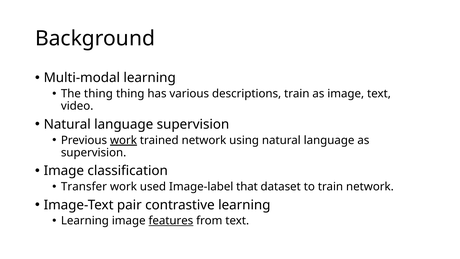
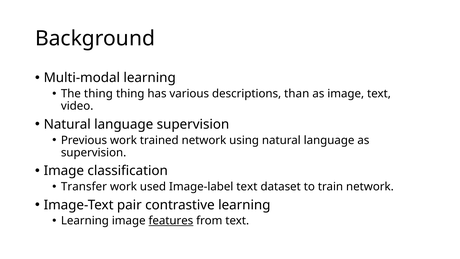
descriptions train: train -> than (297, 94)
work underline: present -> none (123, 140)
Image-label that: that -> text (247, 187)
